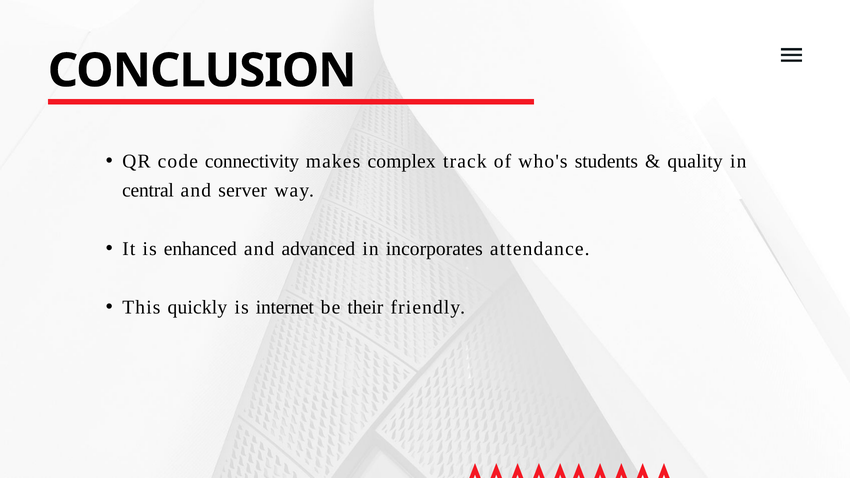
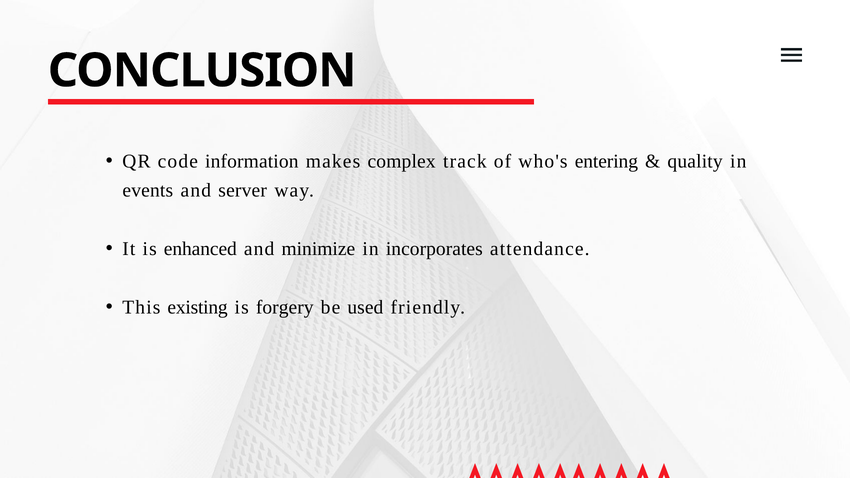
connectivity: connectivity -> information (252, 161)
students: students -> entering (606, 161)
central: central -> events (148, 190)
advanced: advanced -> minimize (318, 249)
quickly: quickly -> existing (198, 307)
internet: internet -> forgery (285, 307)
their: their -> used (365, 307)
